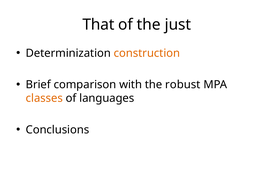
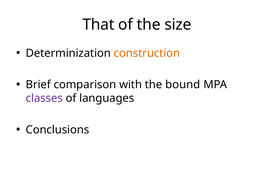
just: just -> size (178, 24)
robust: robust -> bound (183, 85)
classes colour: orange -> purple (44, 98)
